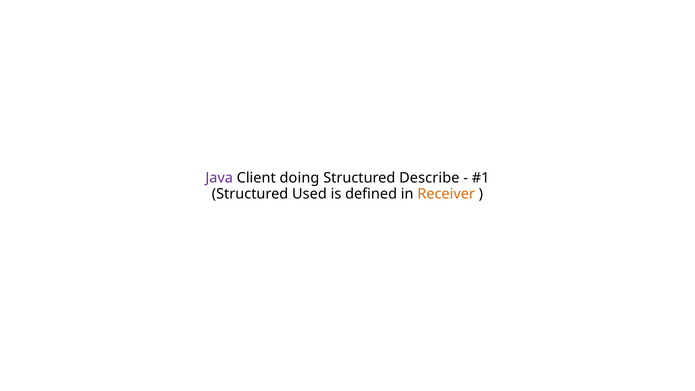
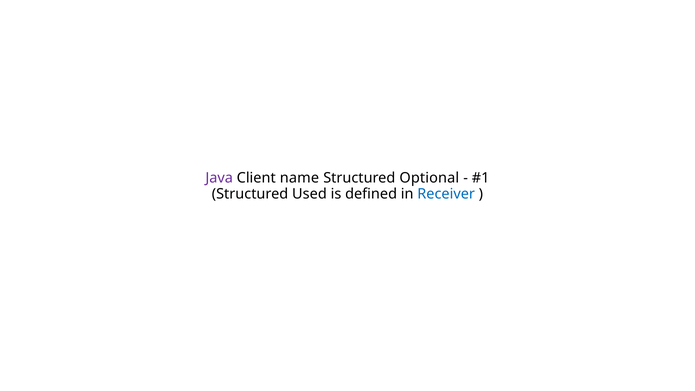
doing: doing -> name (299, 178)
Describe: Describe -> Optional (429, 178)
Receiver colour: orange -> blue (446, 194)
